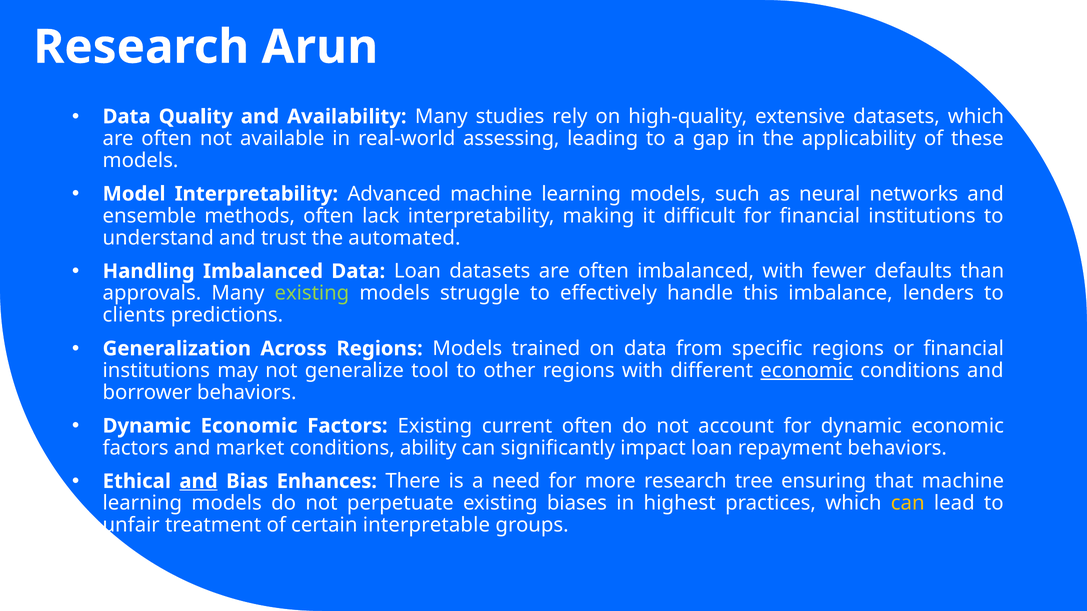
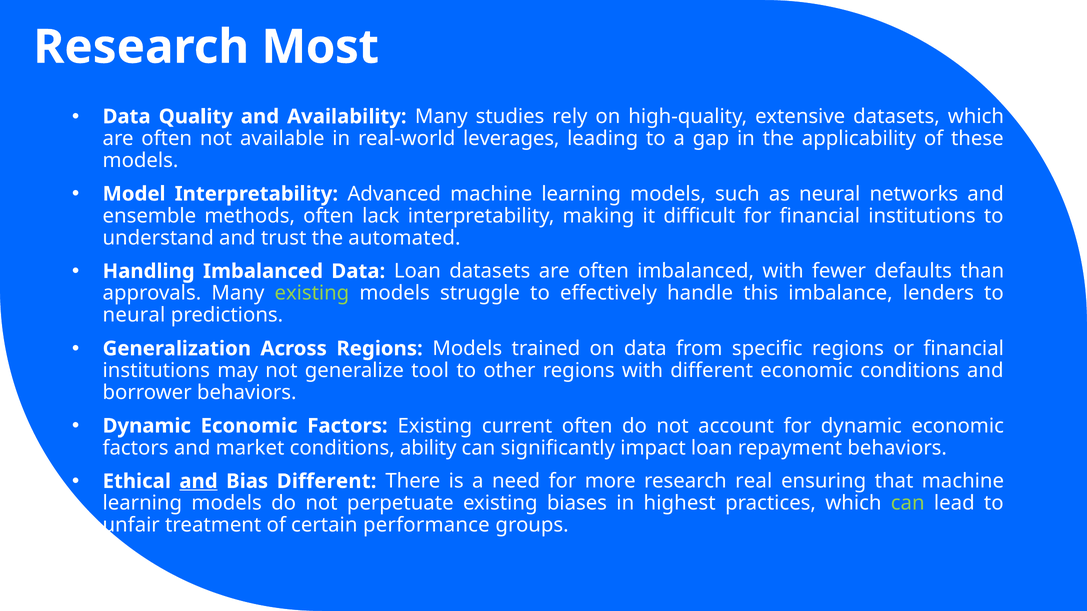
Arun: Arun -> Most (320, 47)
assessing: assessing -> leverages (511, 139)
clients: clients -> neural (134, 315)
economic underline: present -> none (807, 371)
Bias Enhances: Enhances -> Different (327, 482)
tree: tree -> real (754, 482)
can colour: yellow -> light green (908, 504)
interpretable: interpretable -> performance (426, 526)
